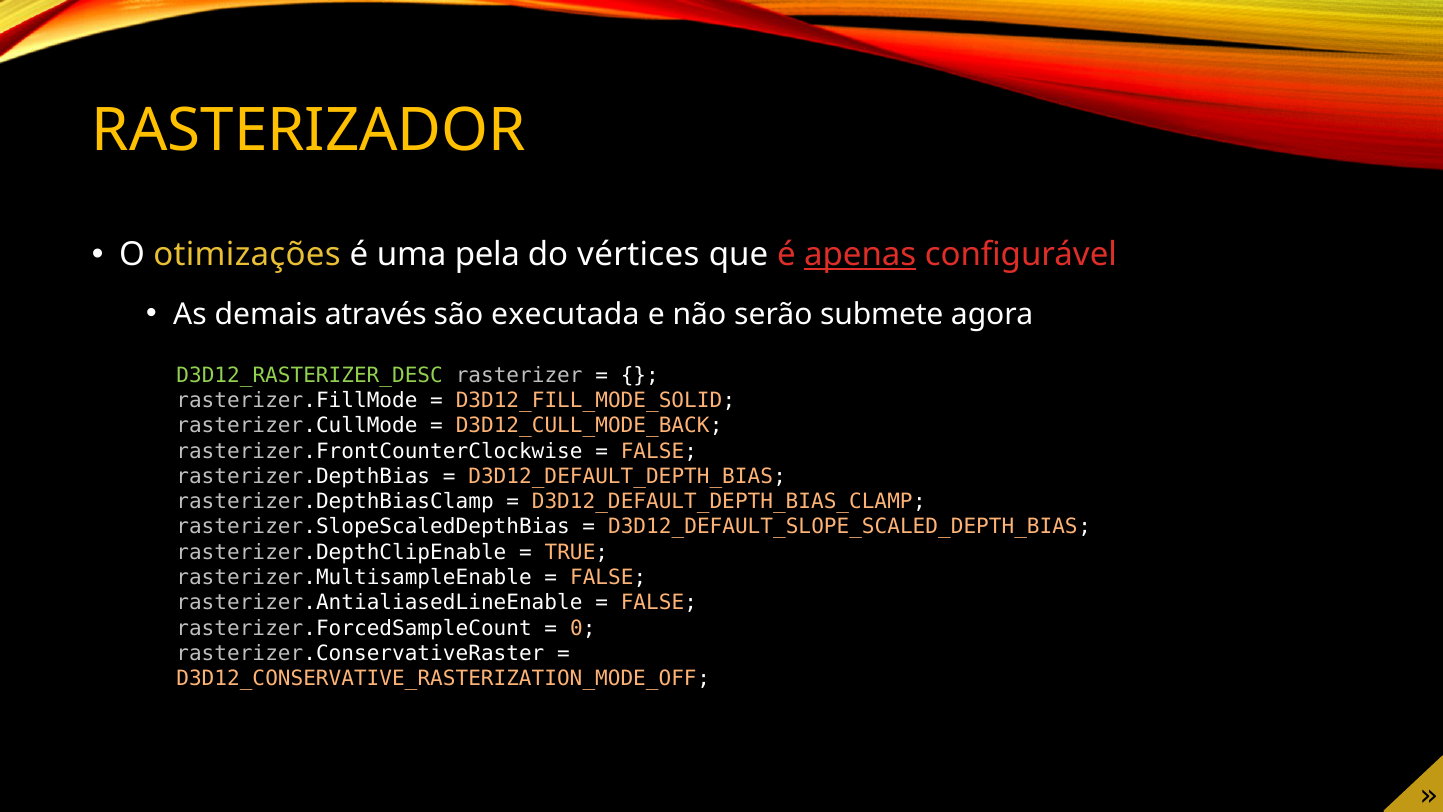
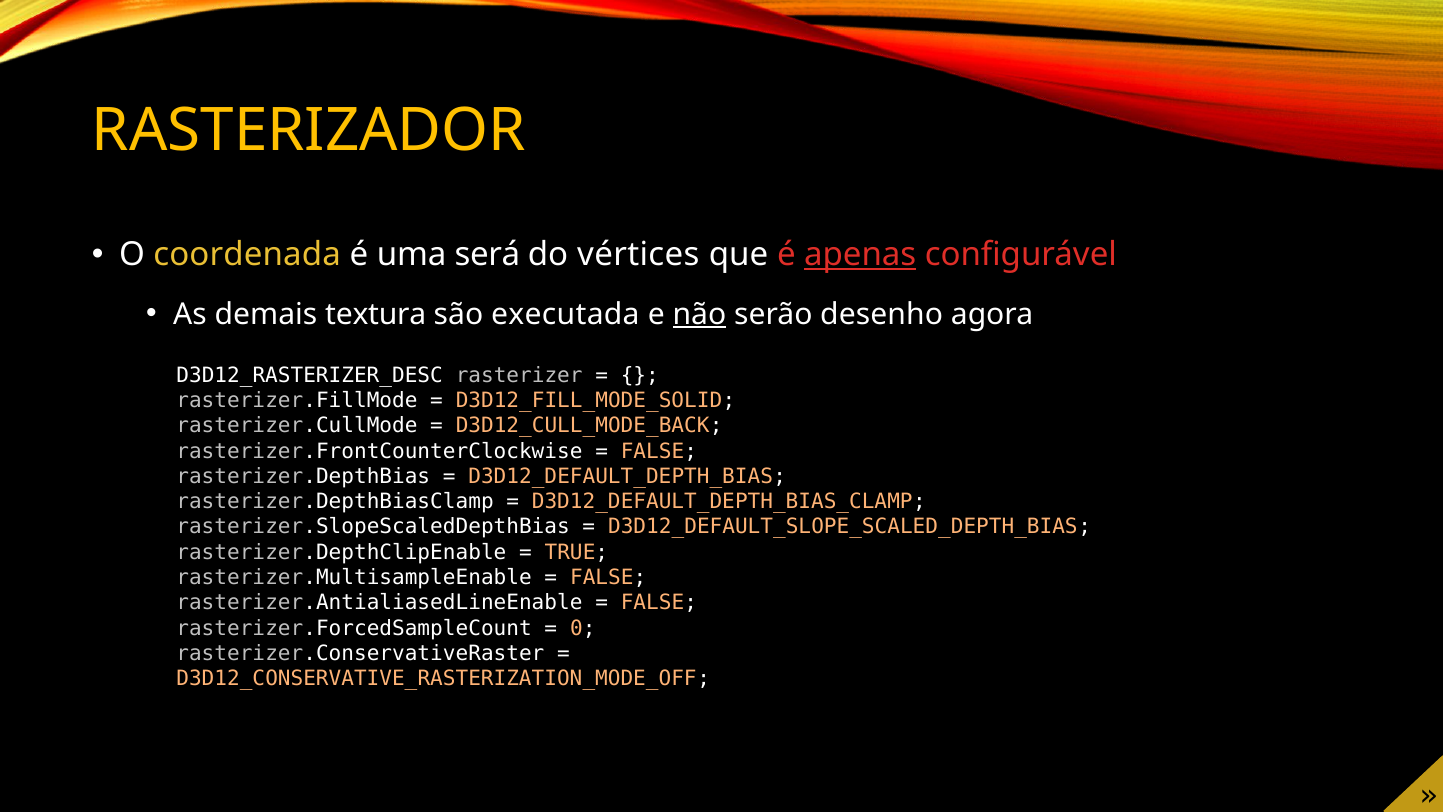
otimizações: otimizações -> coordenada (247, 255)
pela: pela -> será (487, 255)
através: através -> textura (376, 314)
não underline: none -> present (699, 314)
submete: submete -> desenho (882, 314)
D3D12_RASTERIZER_DESC colour: light green -> white (310, 375)
